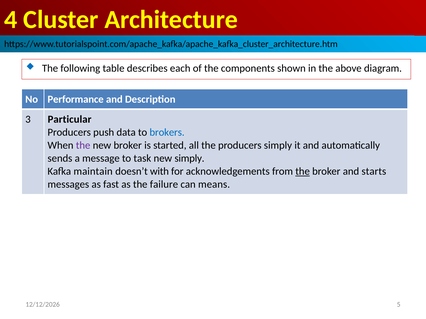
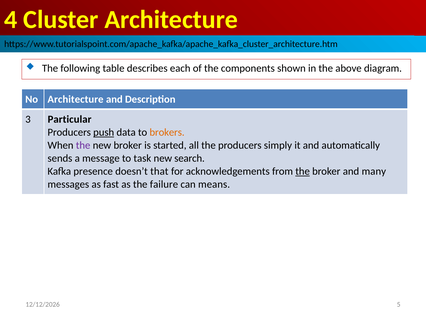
No Performance: Performance -> Architecture (76, 99)
push underline: none -> present (104, 133)
brokers colour: blue -> orange (167, 133)
new simply: simply -> search (190, 159)
maintain: maintain -> presence (93, 172)
with: with -> that (159, 172)
starts: starts -> many (374, 172)
